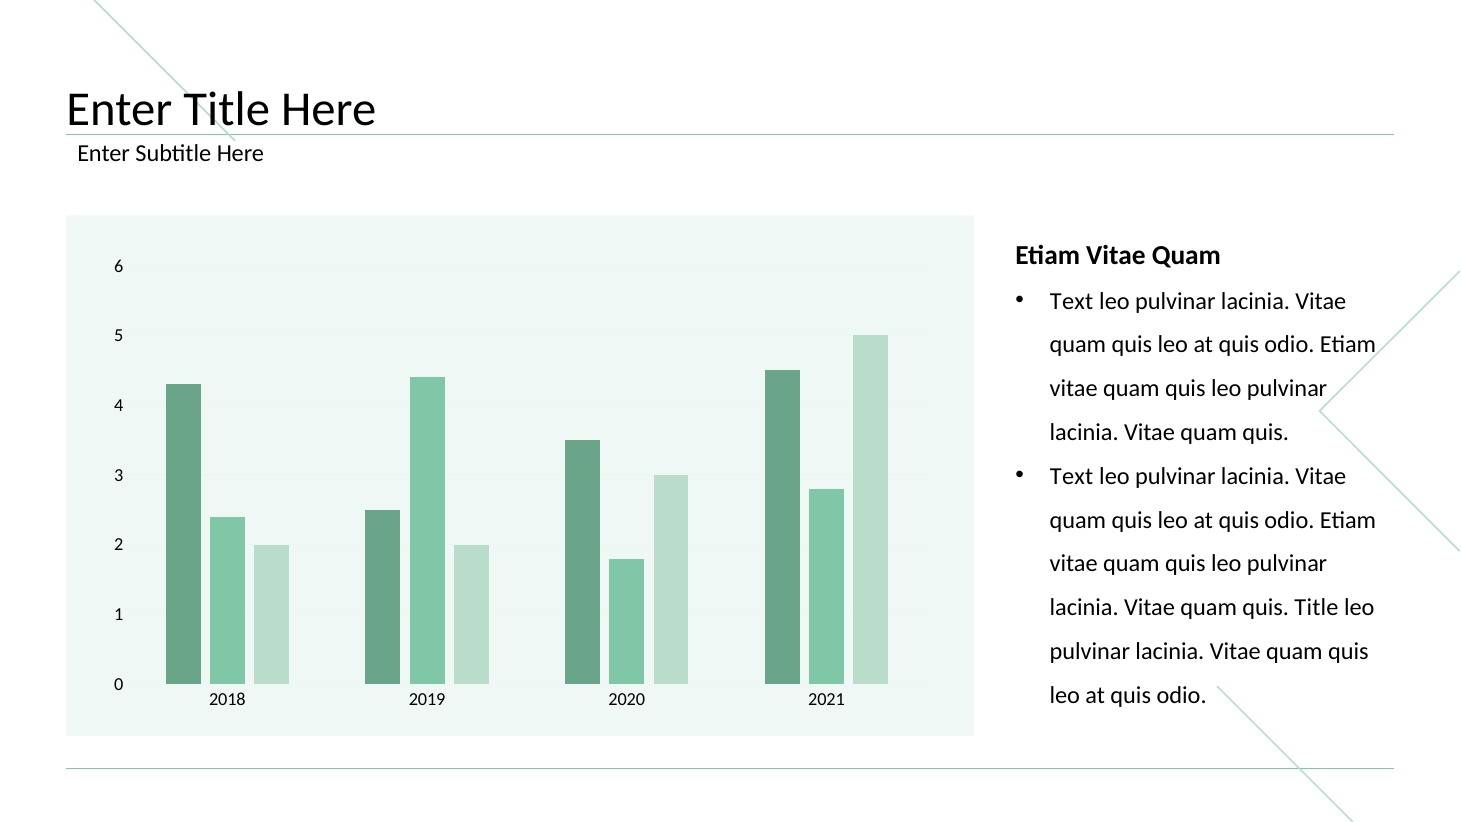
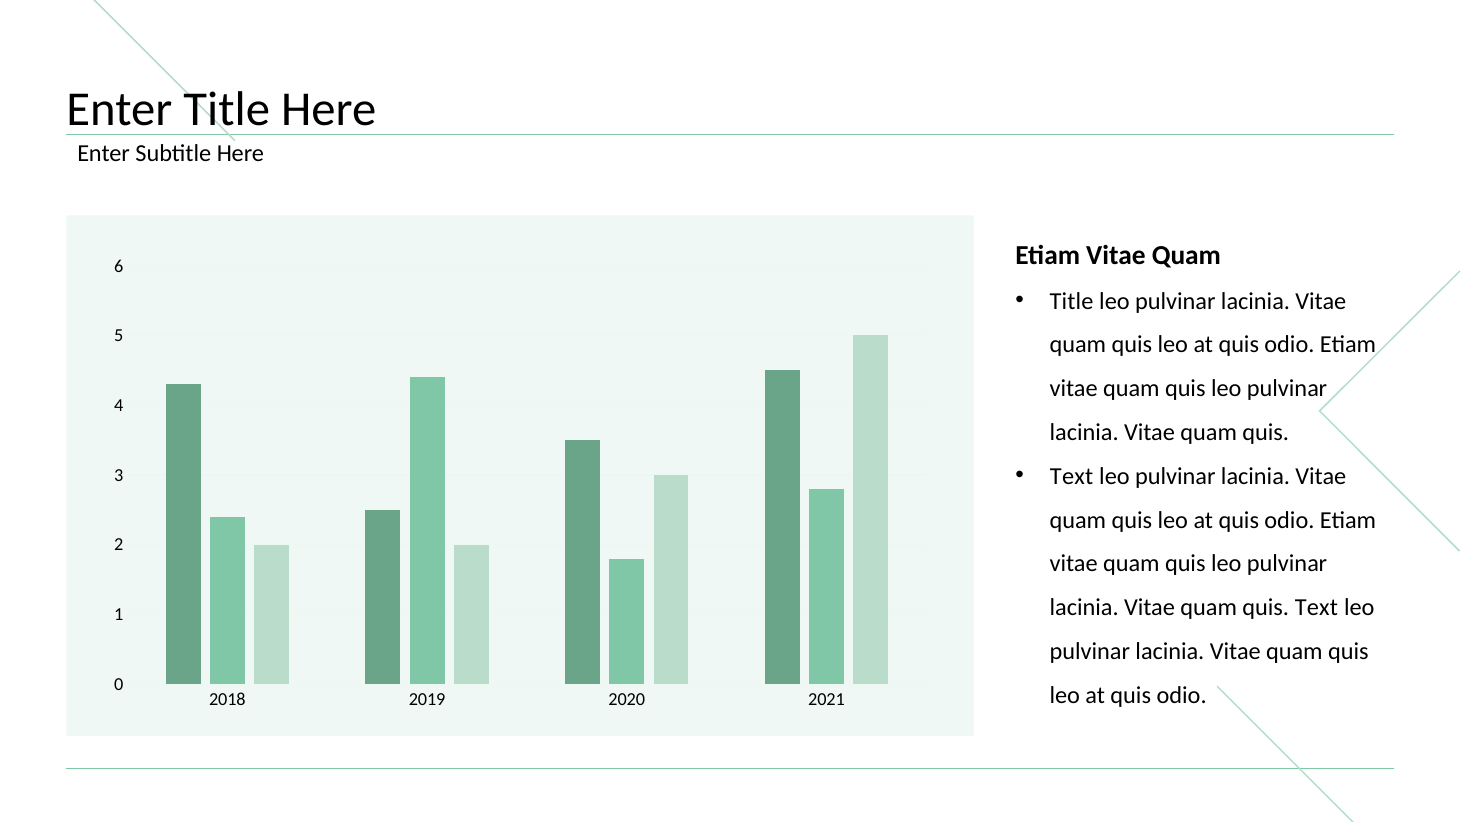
Text: Text -> Title (1072, 301)
quis Title: Title -> Text (1316, 607)
